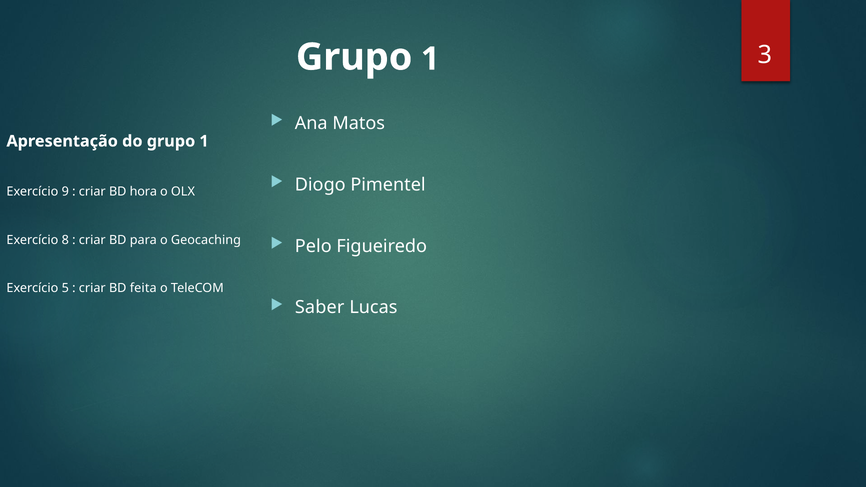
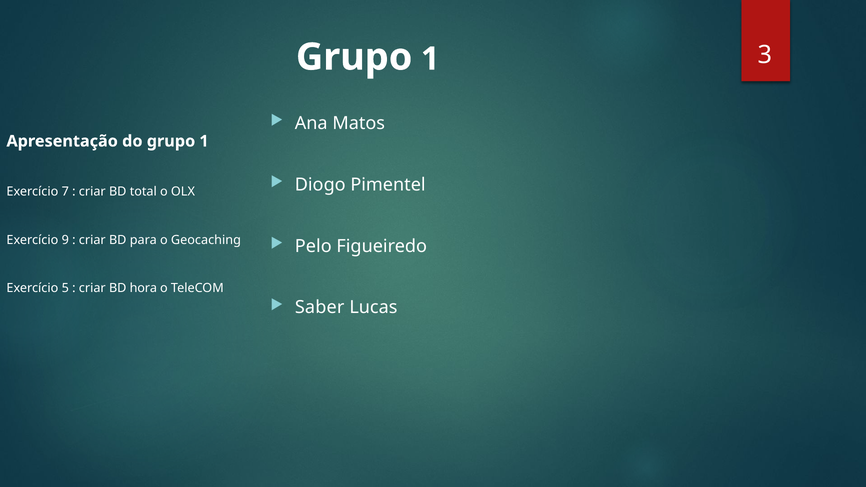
9: 9 -> 7 (65, 192)
hora: hora -> total (143, 192)
8: 8 -> 9 (65, 240)
feita: feita -> hora (143, 288)
